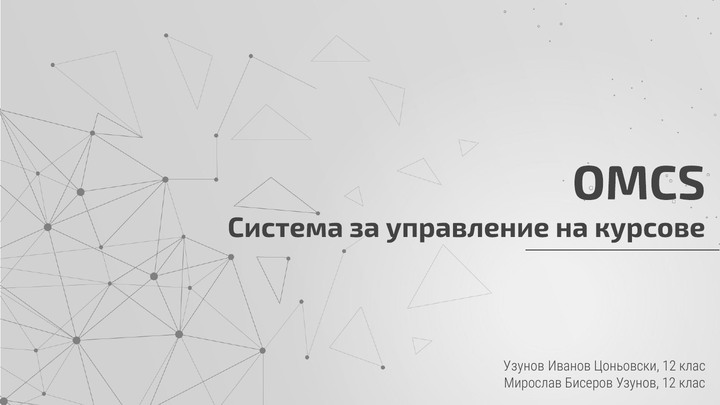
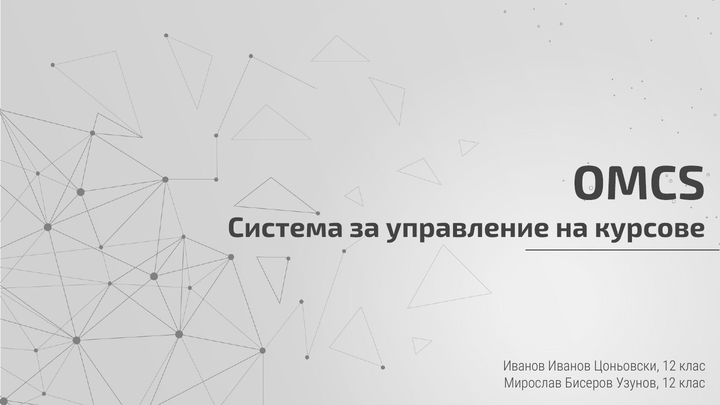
Узунов: Узунов -> Иванов (524, 366)
